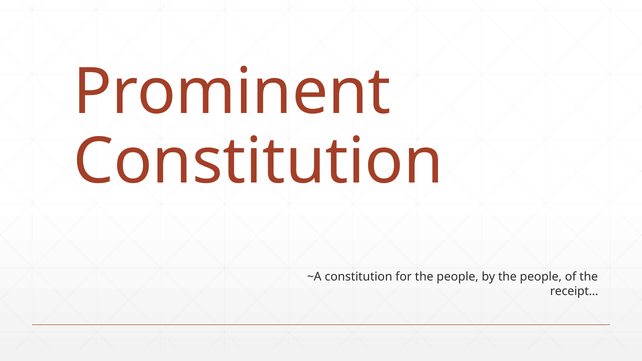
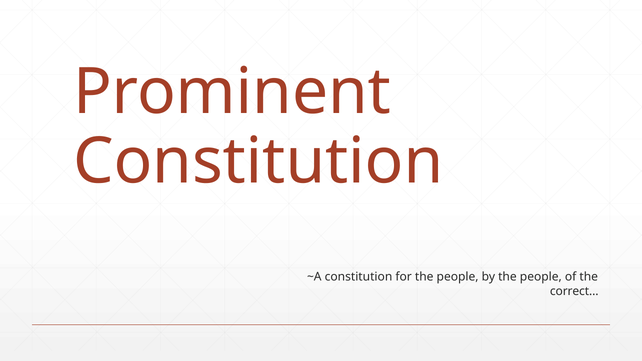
receipt…: receipt… -> correct… (574, 291)
